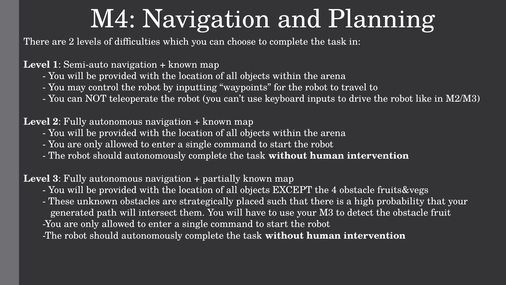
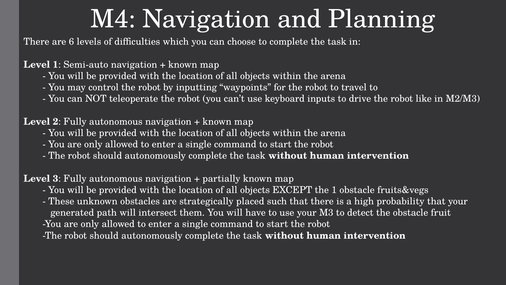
are 2: 2 -> 6 (71, 42)
the 4: 4 -> 1 (334, 190)
